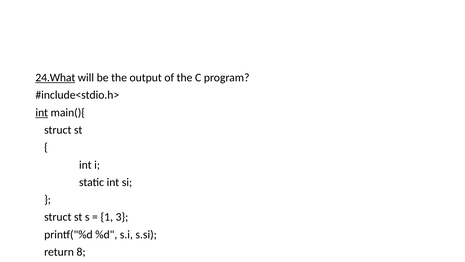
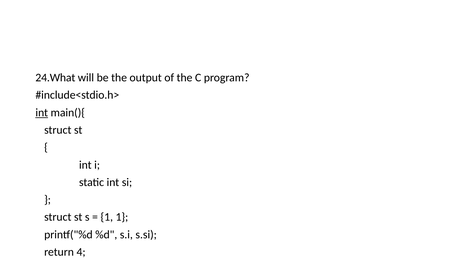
24.What underline: present -> none (55, 78)
1 3: 3 -> 1 (122, 217)
8: 8 -> 4 (81, 252)
